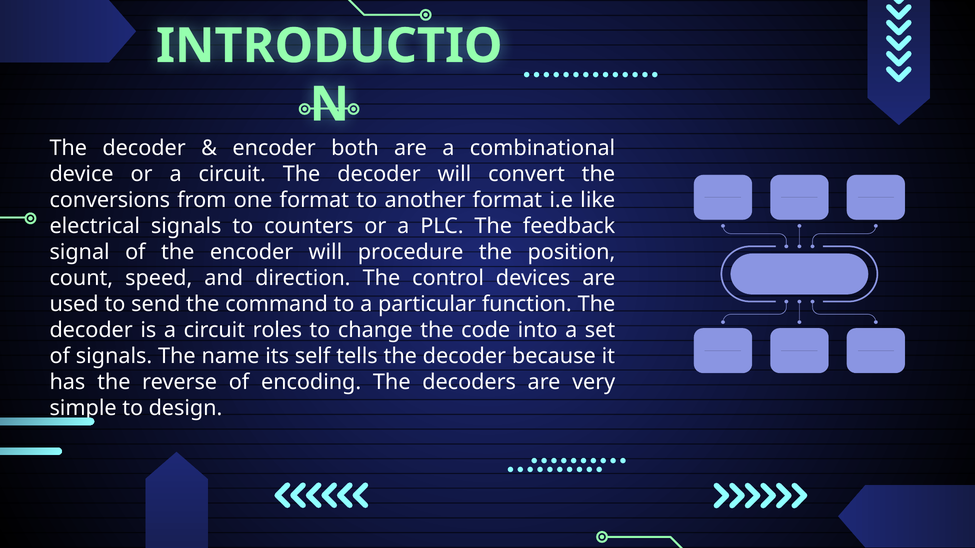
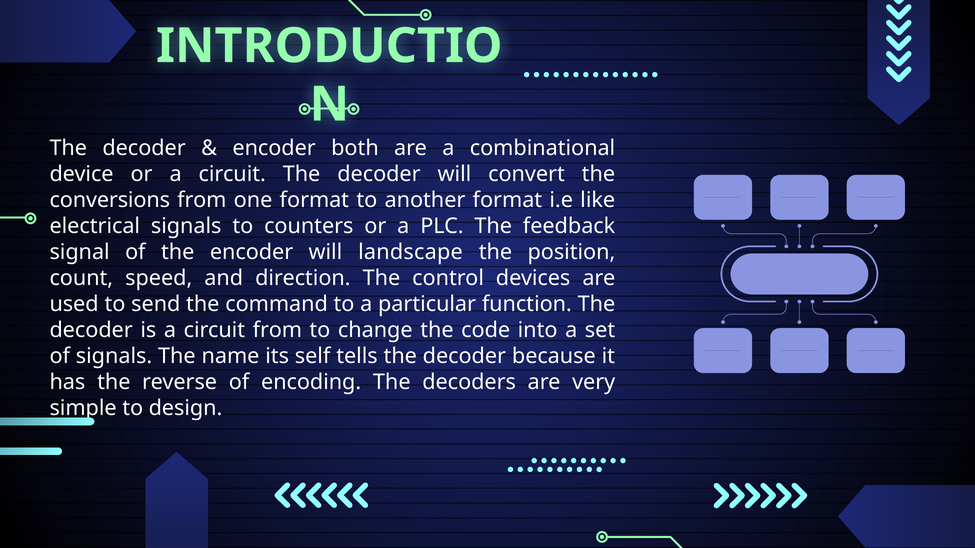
procedure: procedure -> landscape (410, 252)
circuit roles: roles -> from (277, 330)
